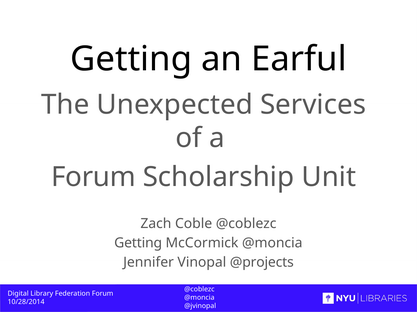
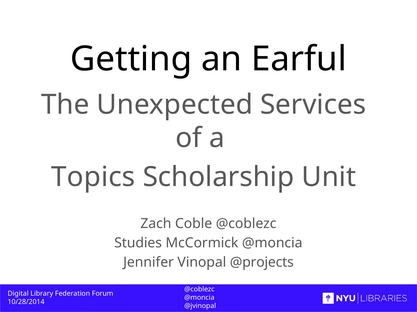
Forum: Forum -> Topics (93, 177)
Getting: Getting -> Studies (138, 243)
